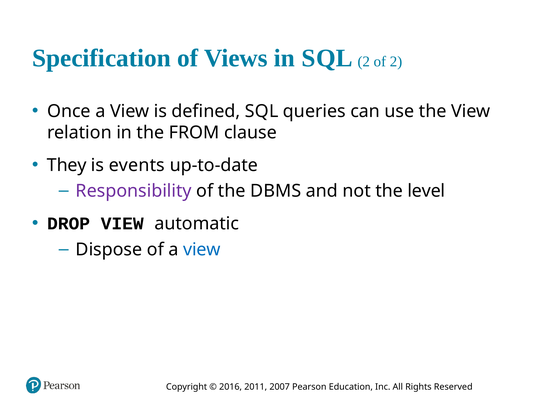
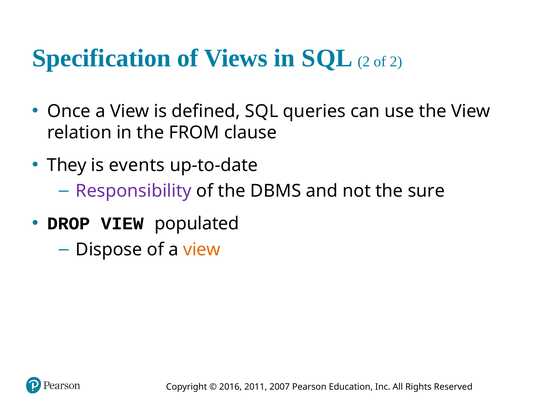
level: level -> sure (426, 191)
automatic: automatic -> populated (197, 224)
view colour: blue -> orange (202, 250)
